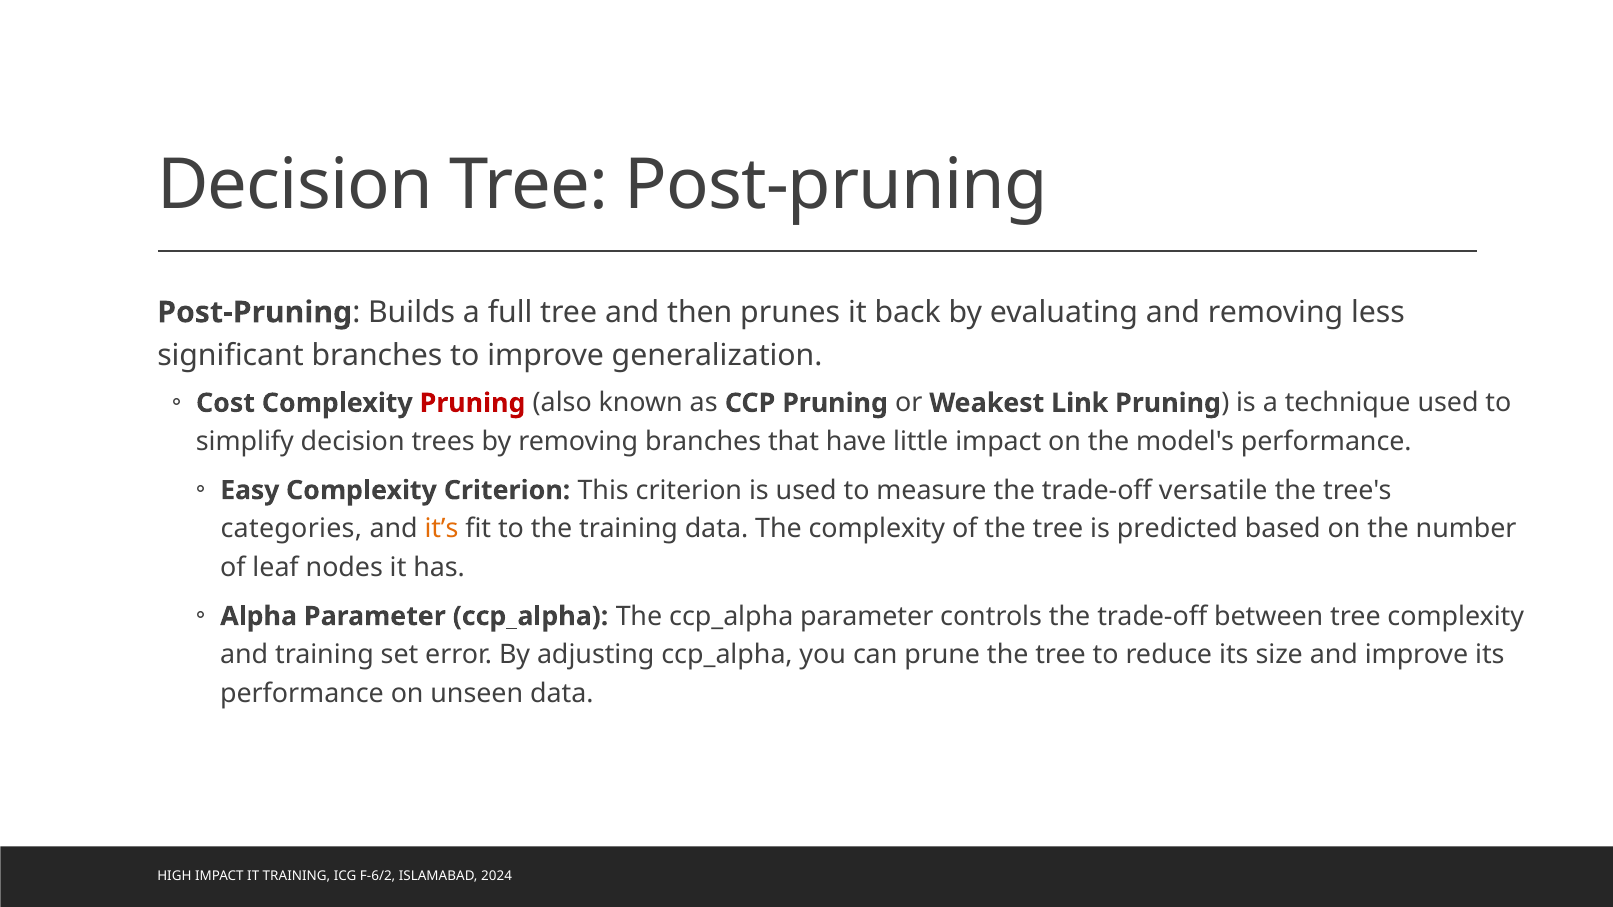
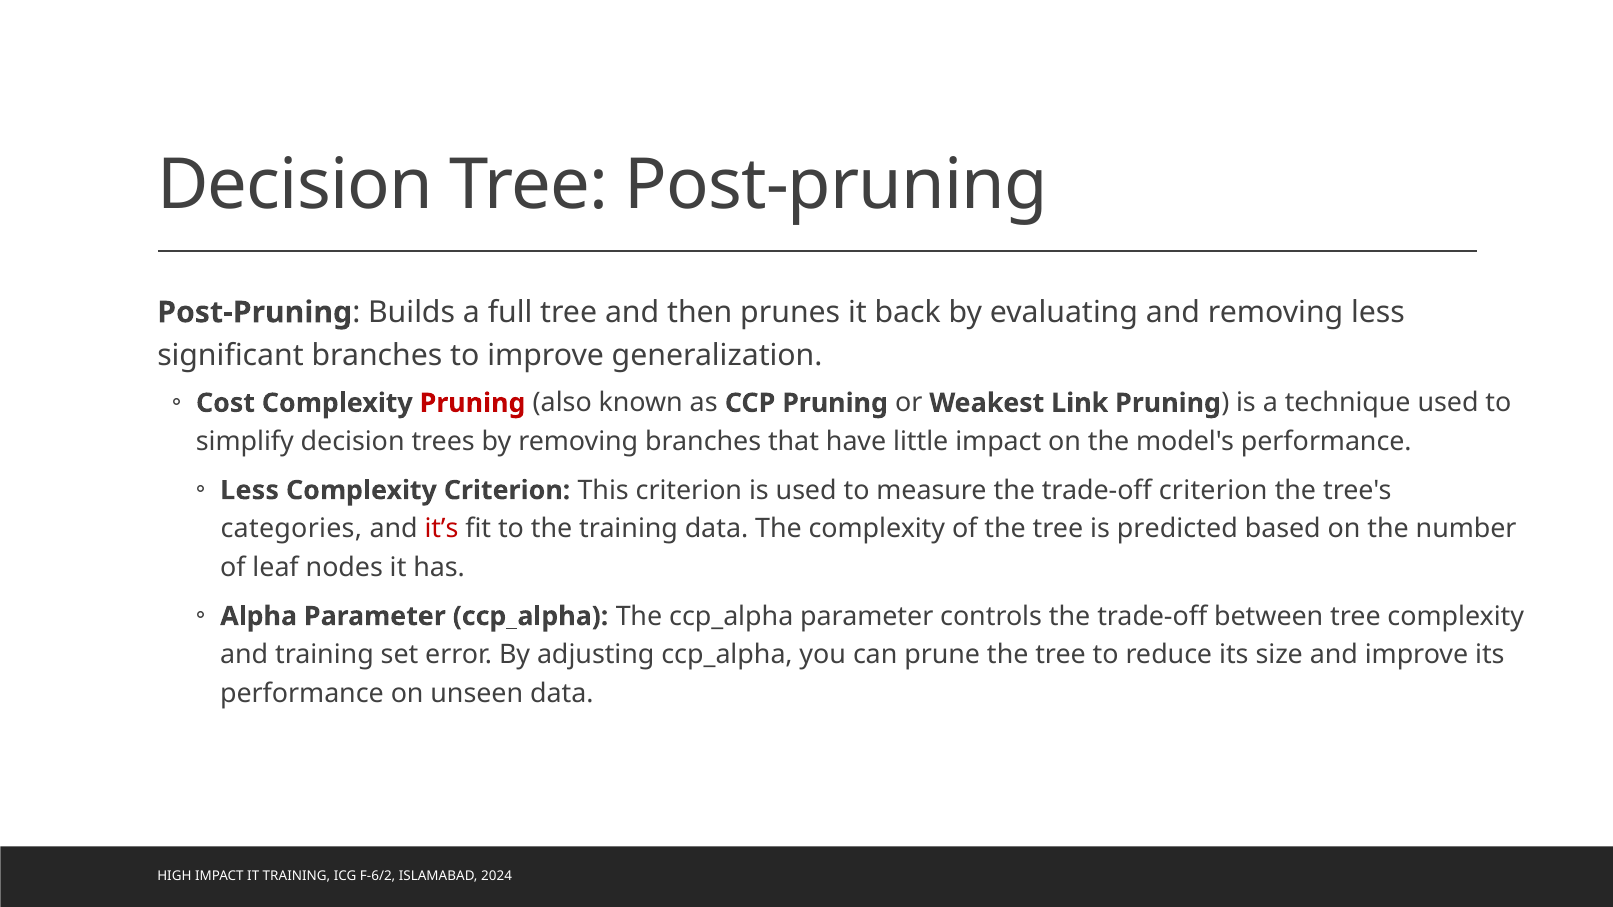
Easy: Easy -> Less (250, 491)
trade-off versatile: versatile -> criterion (1213, 491)
it’s colour: orange -> red (442, 529)
